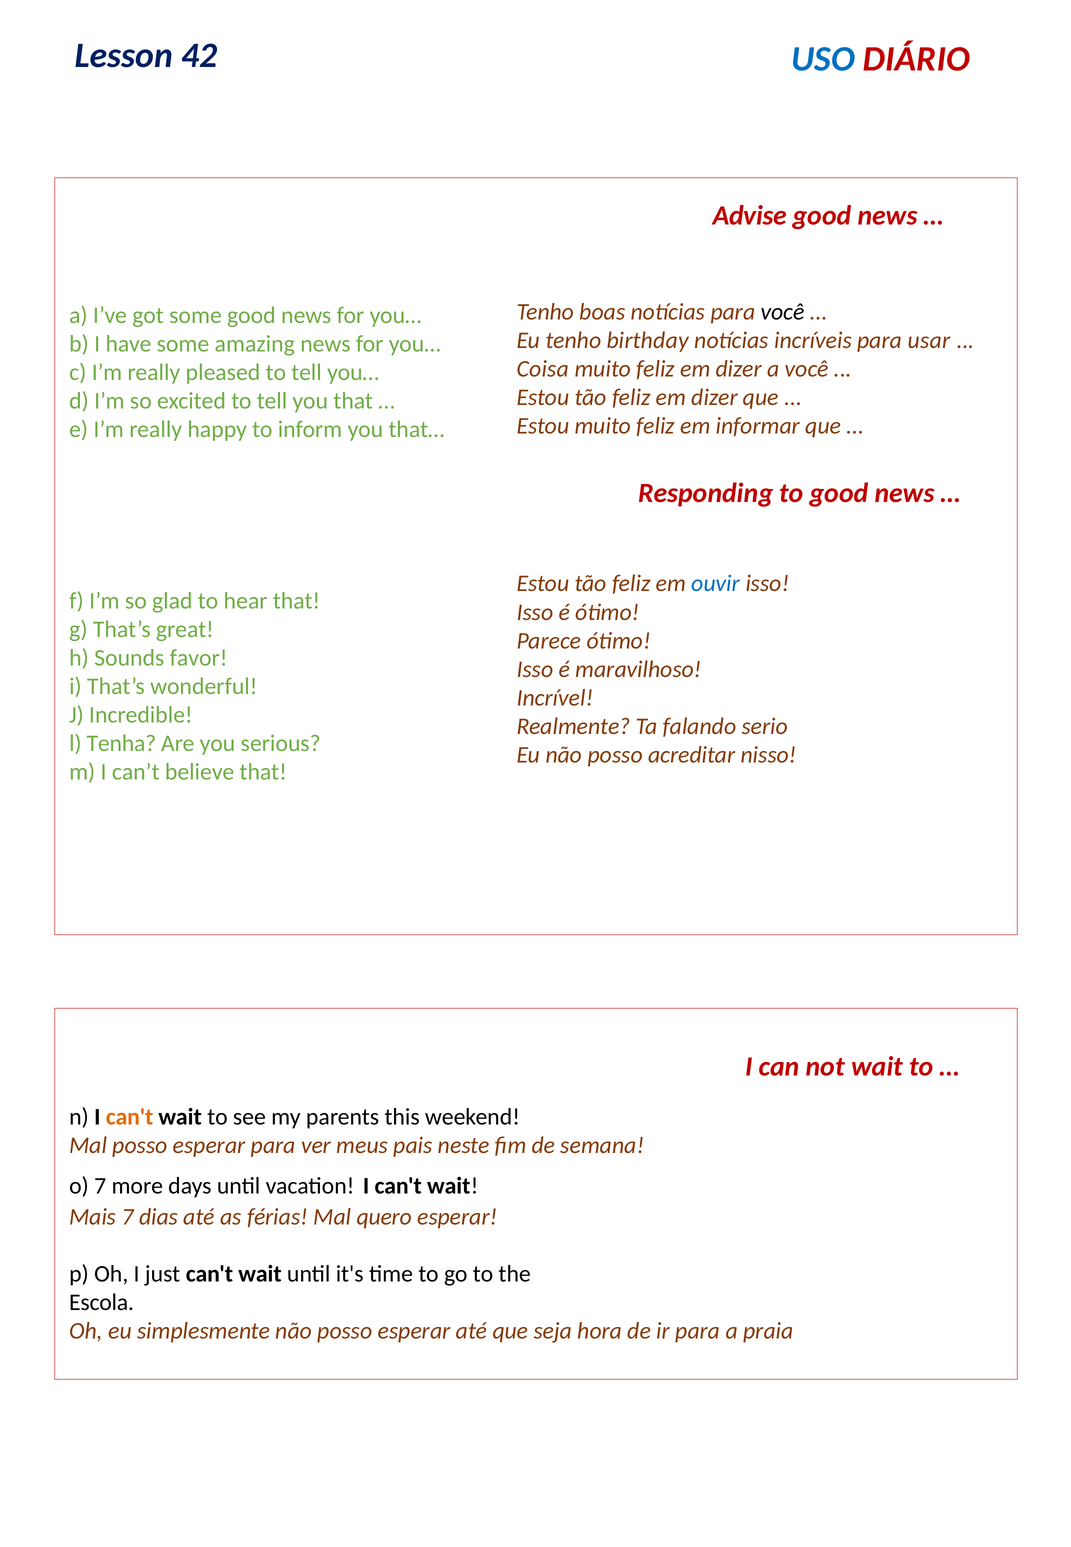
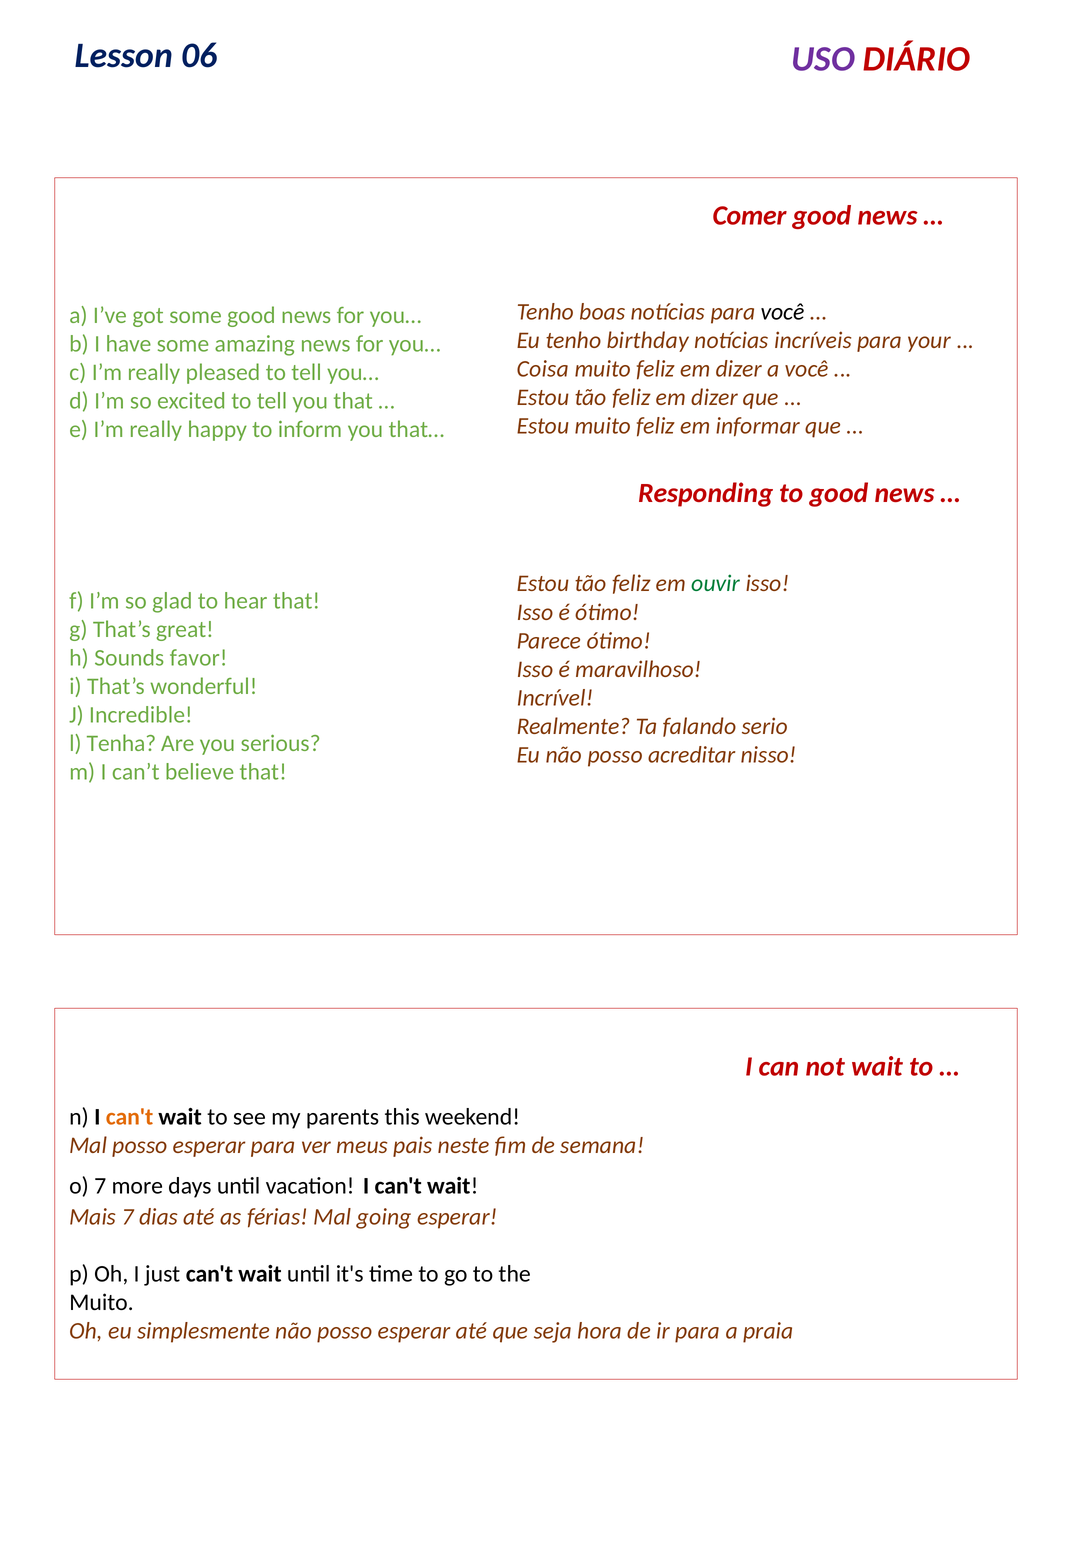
42: 42 -> 06 (199, 56)
USO colour: blue -> purple (823, 59)
Advise: Advise -> Comer (750, 216)
usar: usar -> your (929, 340)
ouvir colour: blue -> green (716, 584)
quero: quero -> going (384, 1217)
Escola: Escola -> Muito (101, 1303)
